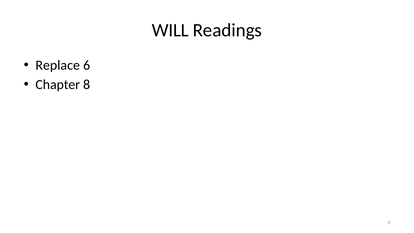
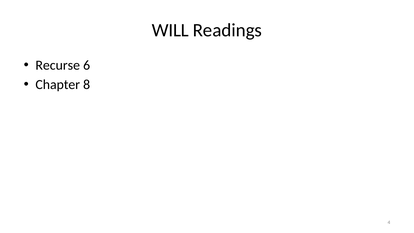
Replace: Replace -> Recurse (58, 65)
